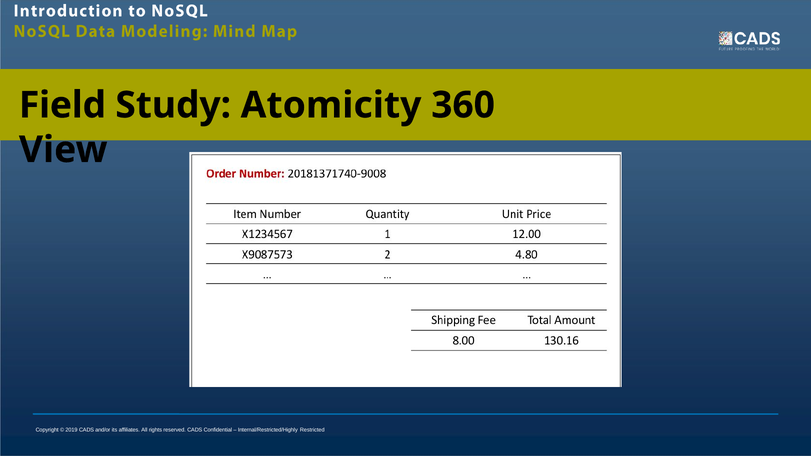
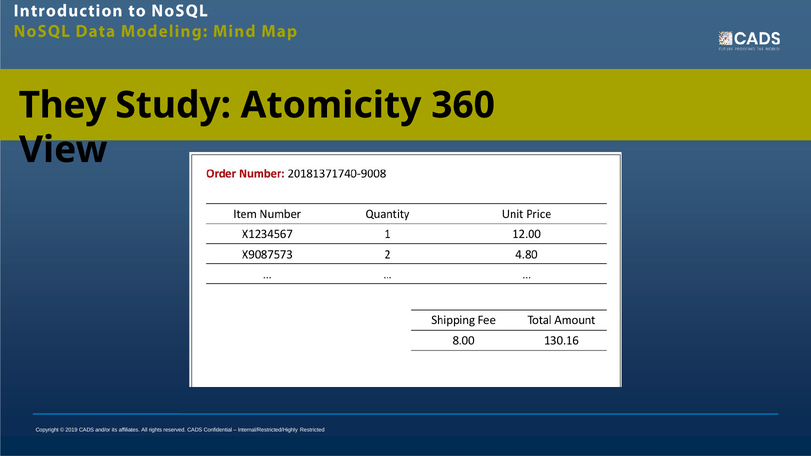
Field: Field -> They (62, 105)
